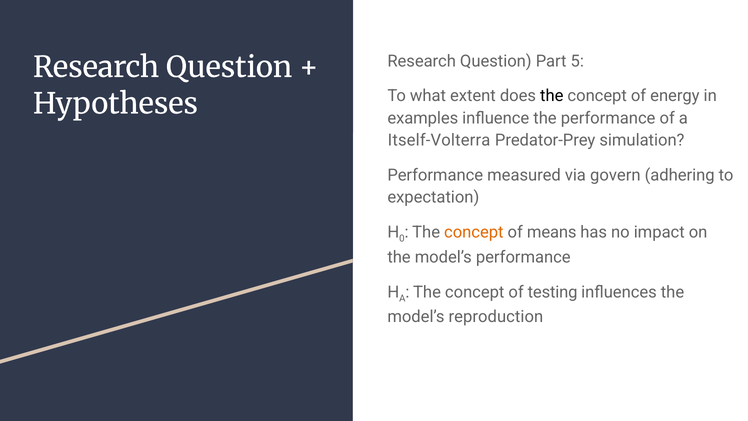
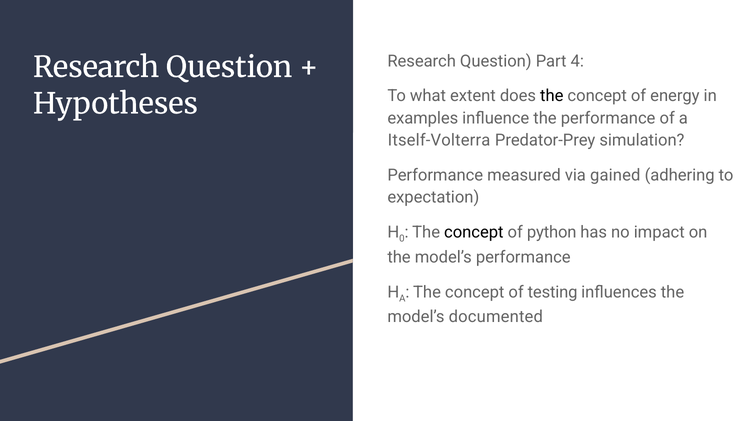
5: 5 -> 4 (577, 61)
govern: govern -> gained (615, 175)
concept colour: orange -> black (474, 232)
means: means -> python (552, 232)
reproduction: reproduction -> documented (496, 317)
